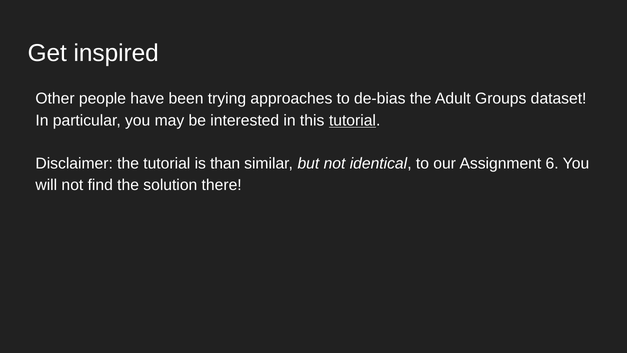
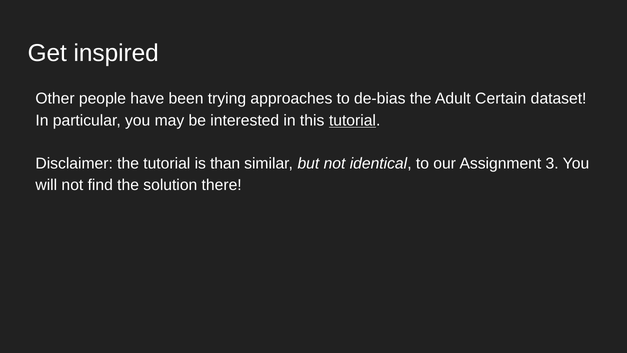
Groups: Groups -> Certain (501, 99)
6: 6 -> 3 (552, 163)
